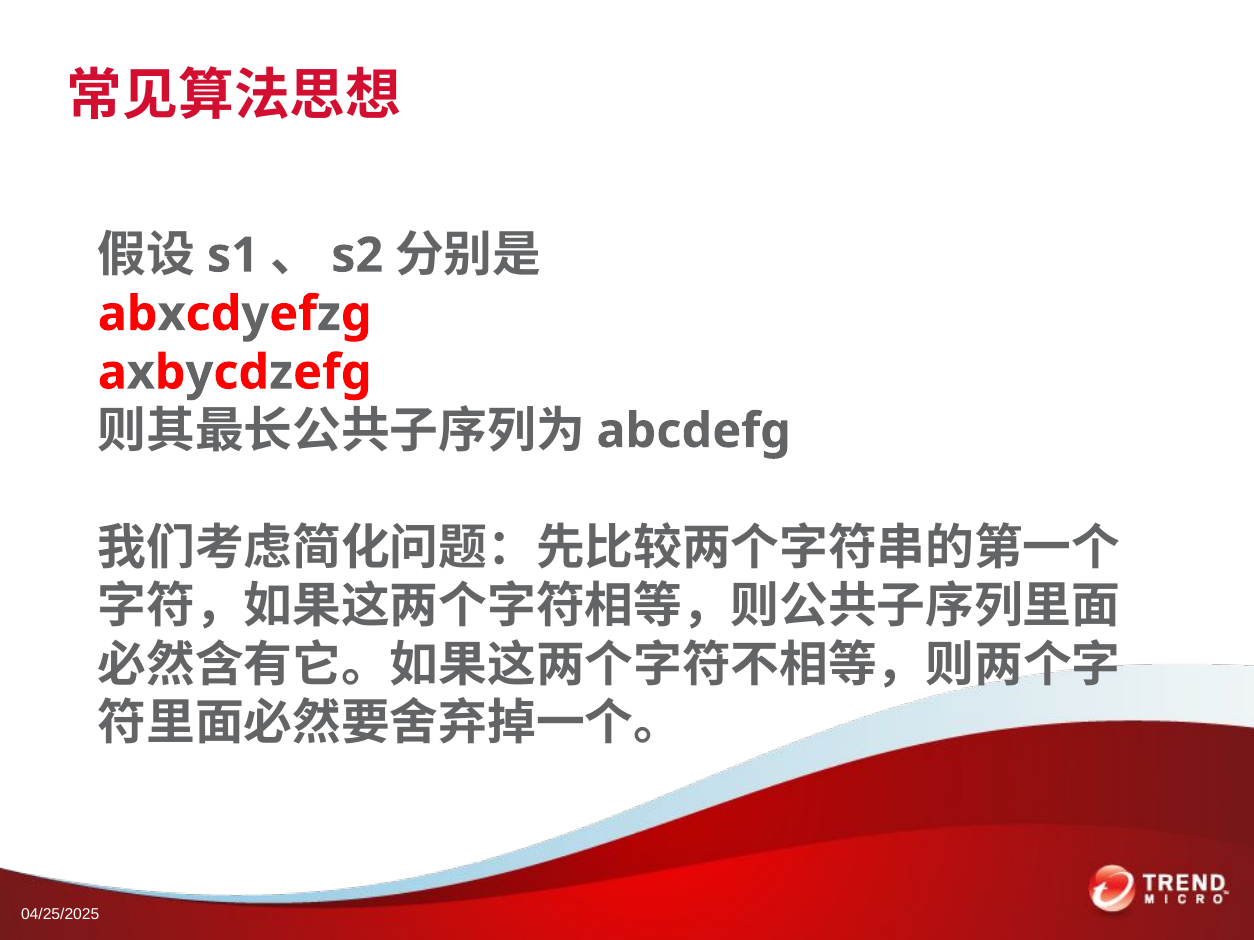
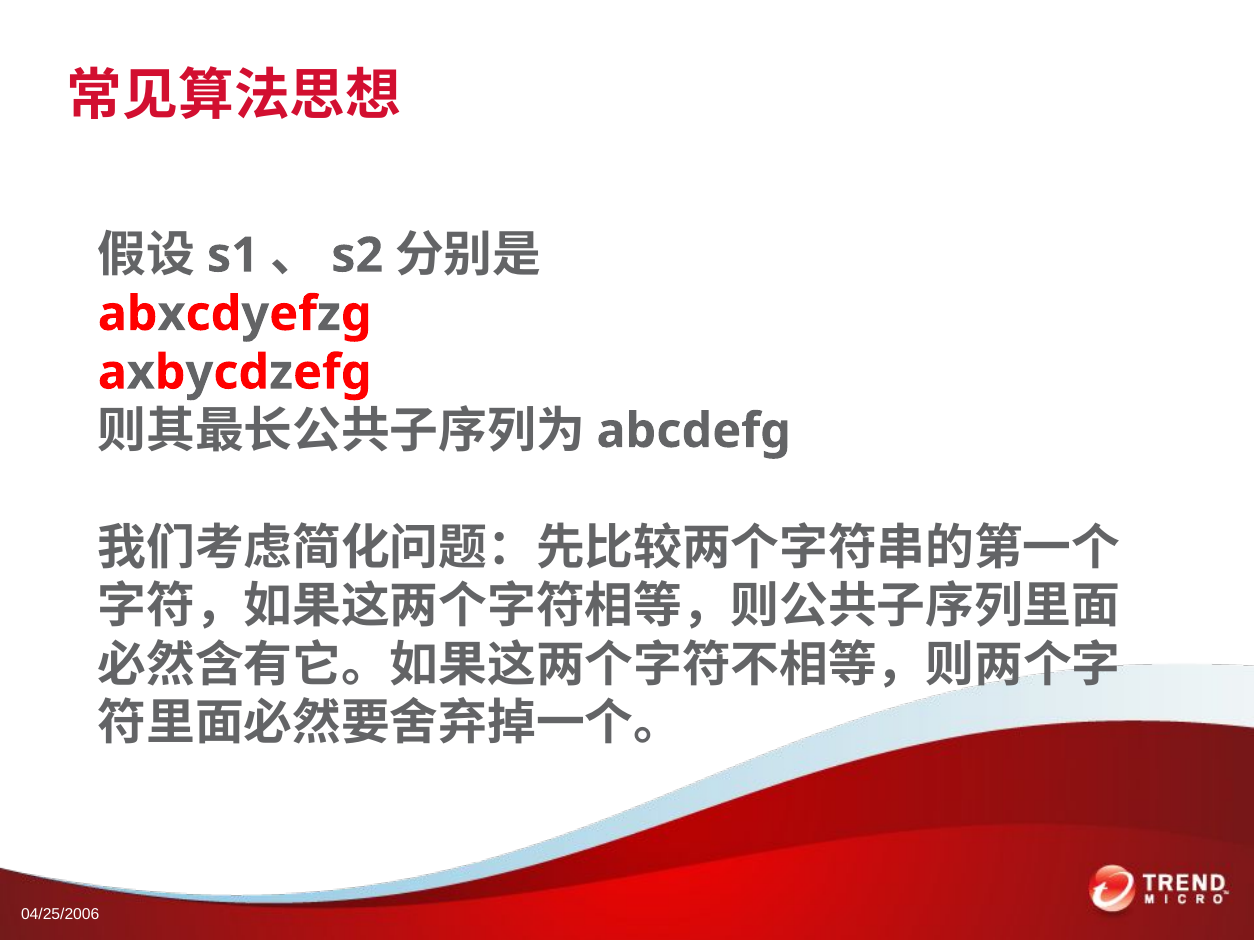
04/25/2025: 04/25/2025 -> 04/25/2006 (60, 915)
